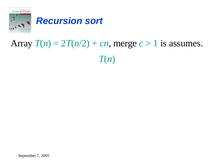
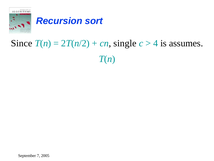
Array: Array -> Since (22, 43)
merge: merge -> single (125, 43)
1: 1 -> 4 (156, 43)
